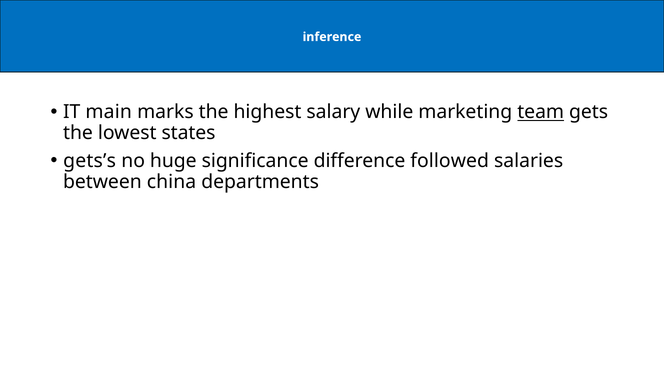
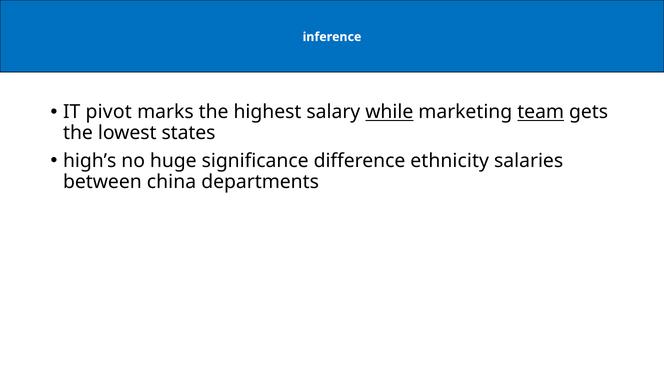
main: main -> pivot (109, 112)
while underline: none -> present (389, 112)
gets’s: gets’s -> high’s (90, 161)
followed: followed -> ethnicity (450, 161)
